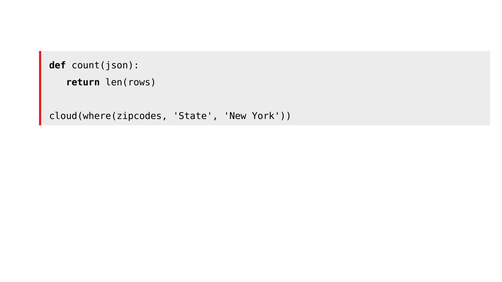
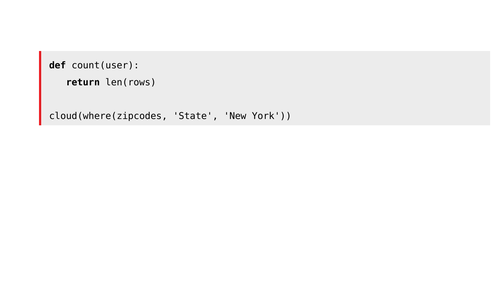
count(json: count(json -> count(user (105, 66)
